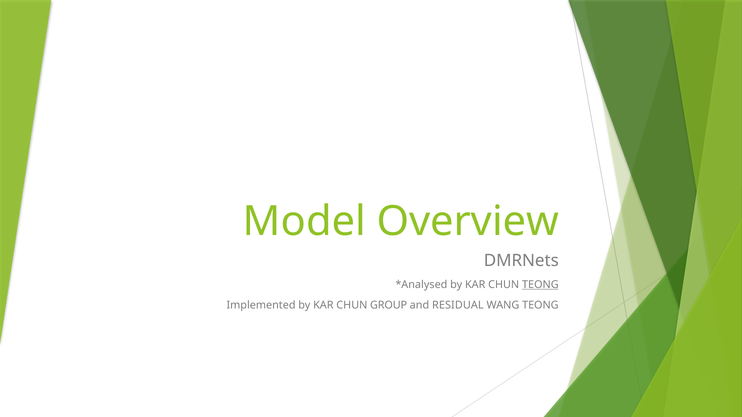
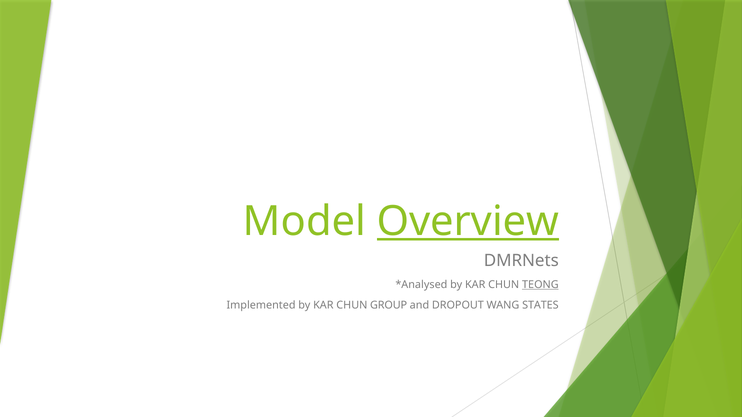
Overview underline: none -> present (468, 222)
RESIDUAL: RESIDUAL -> DROPOUT (458, 305)
WANG TEONG: TEONG -> STATES (540, 305)
